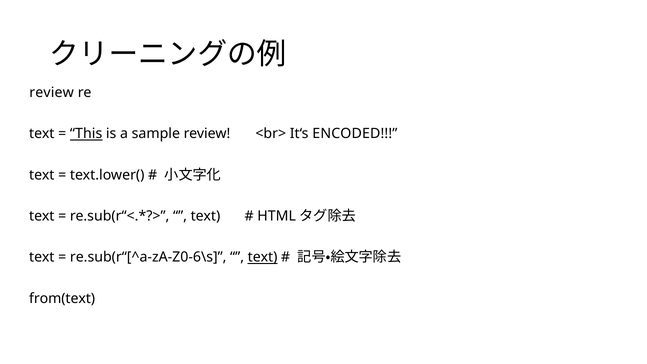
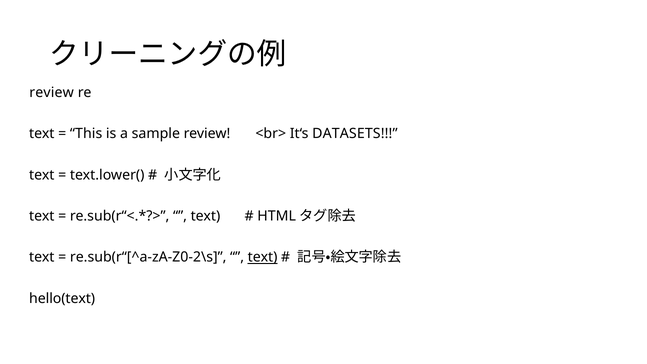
This underline: present -> none (86, 134)
ENCODED: ENCODED -> DATASETS (355, 134)
re.sub(r“[^a-zA-Z0-6\s: re.sub(r“[^a-zA-Z0-6\s -> re.sub(r“[^a-zA-Z0-2\s (148, 257)
from(text: from(text -> hello(text (62, 298)
